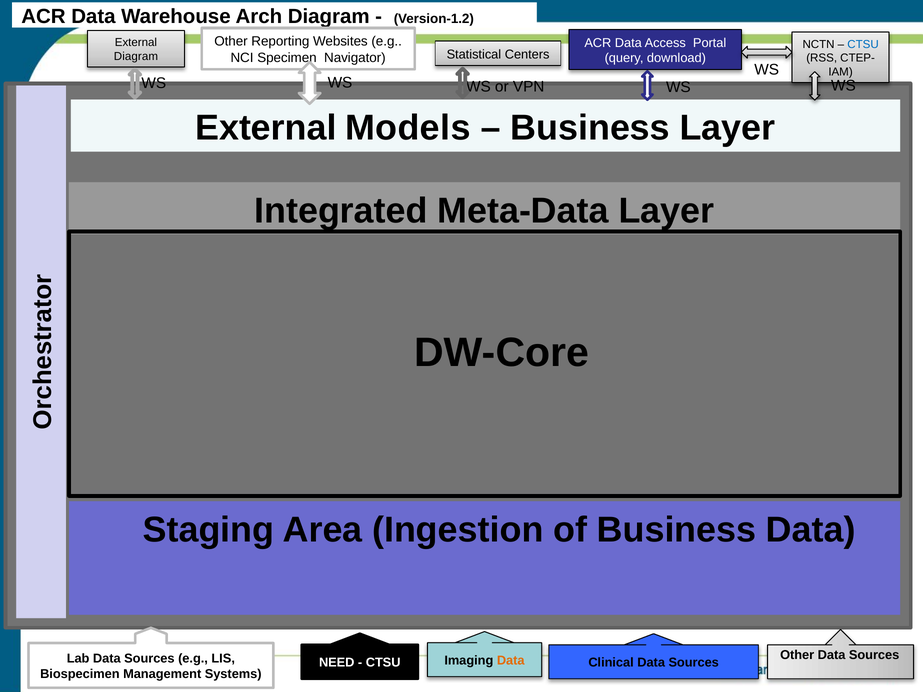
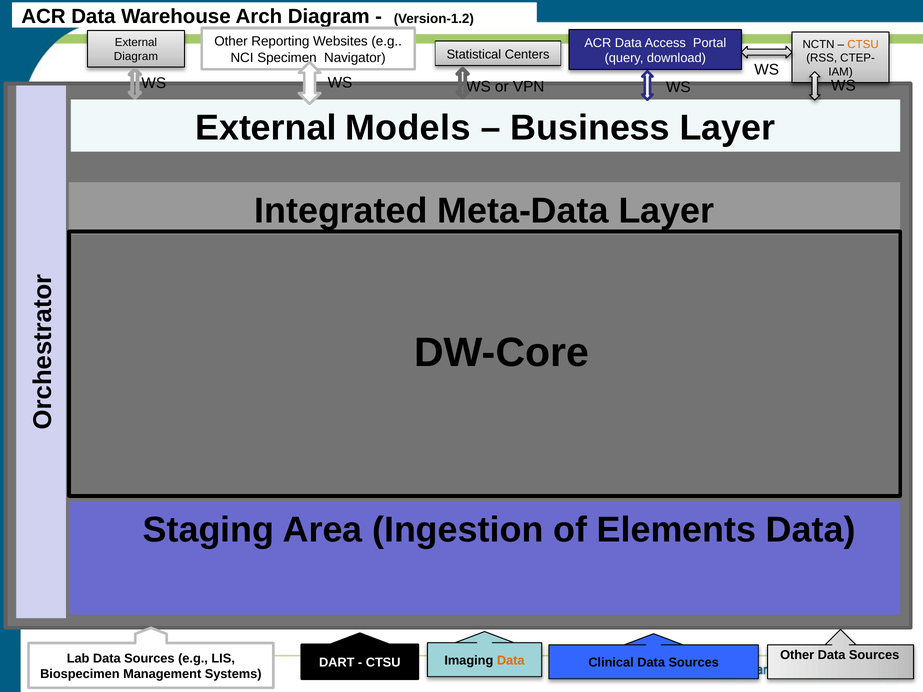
CTSU colour: blue -> orange (863, 44)
of Business: Business -> Elements (677, 530)
NEED: NEED -> DART (337, 663)
